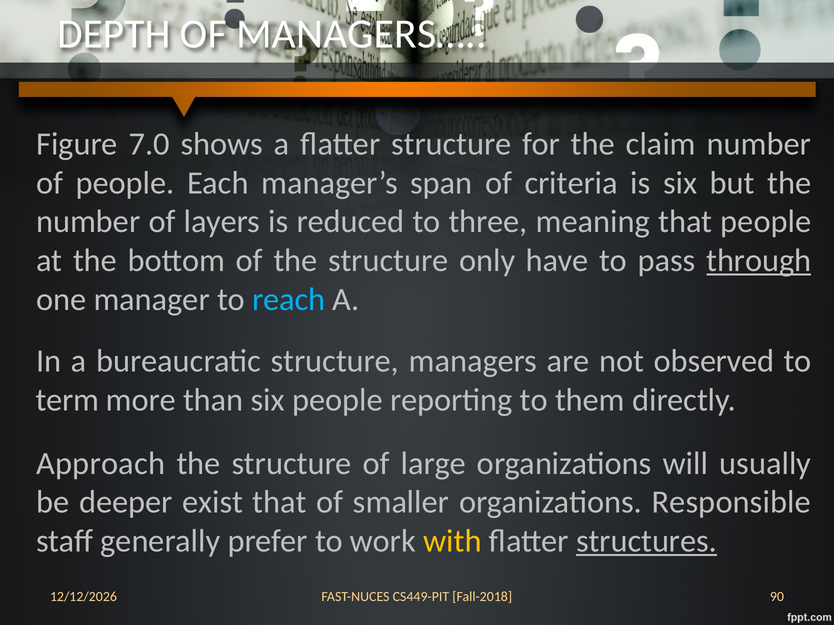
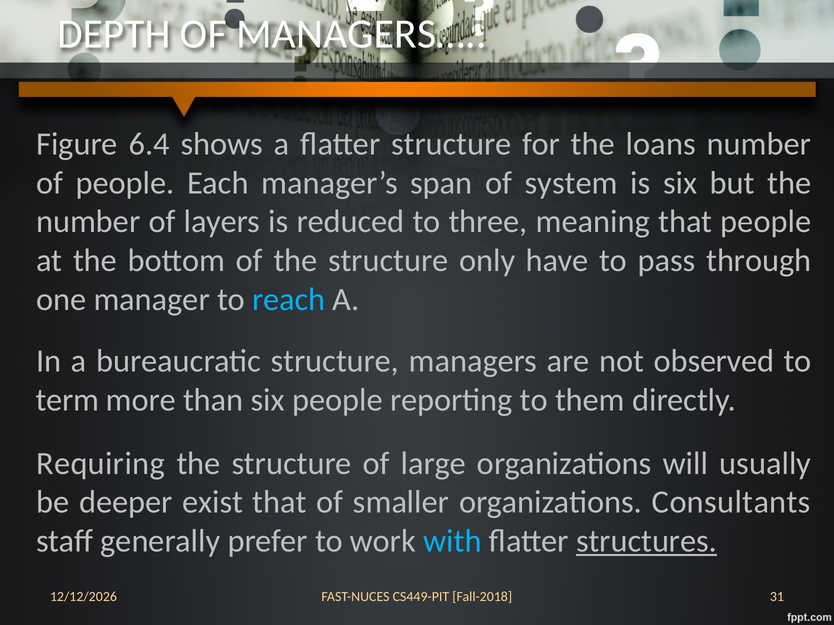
7.0: 7.0 -> 6.4 (149, 144)
claim: claim -> loans (661, 144)
criteria: criteria -> system (571, 183)
through underline: present -> none (759, 261)
Approach: Approach -> Requiring (101, 464)
Responsible: Responsible -> Consultants (731, 503)
with colour: yellow -> light blue (452, 542)
90: 90 -> 31 (777, 597)
